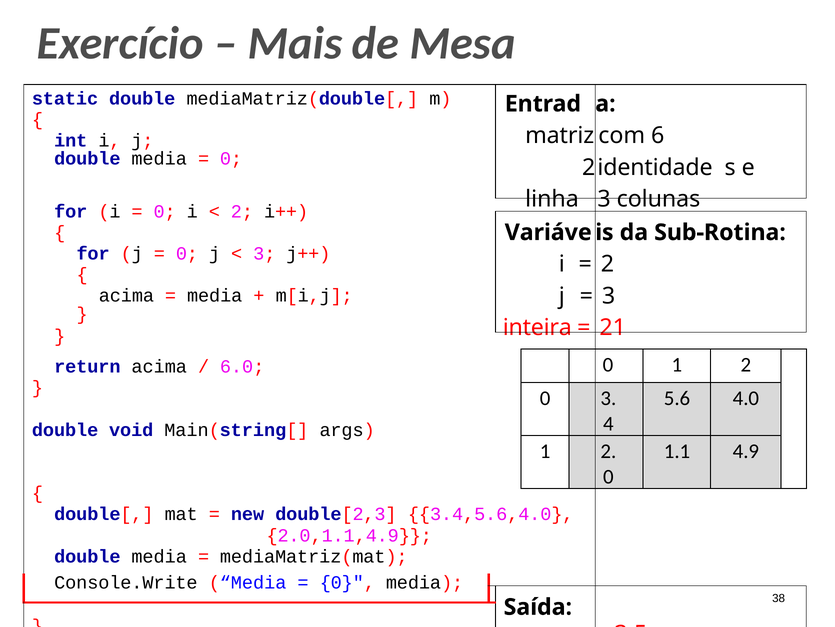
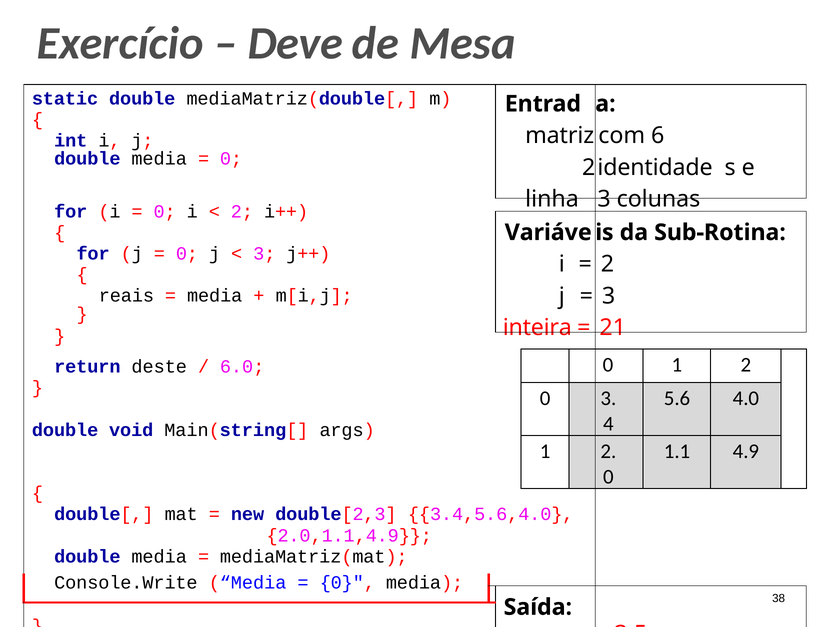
Mais: Mais -> Deve (295, 43)
acima: acima -> reais (126, 295)
return acima: acima -> deste (159, 366)
